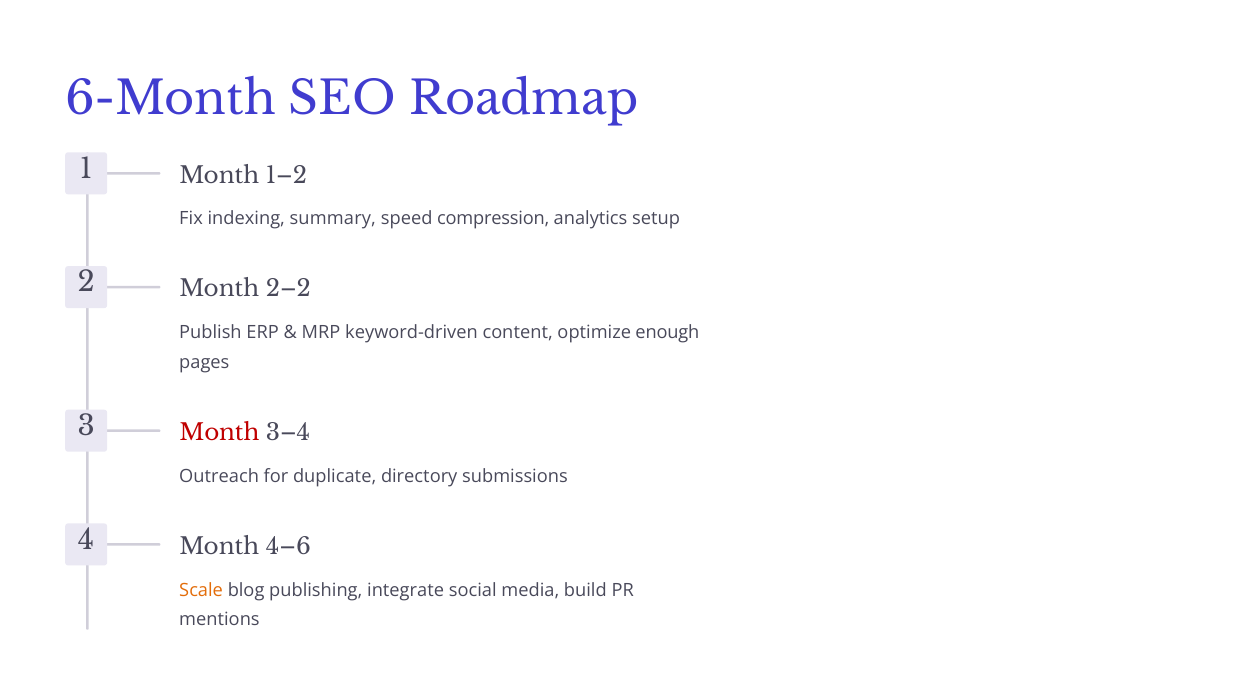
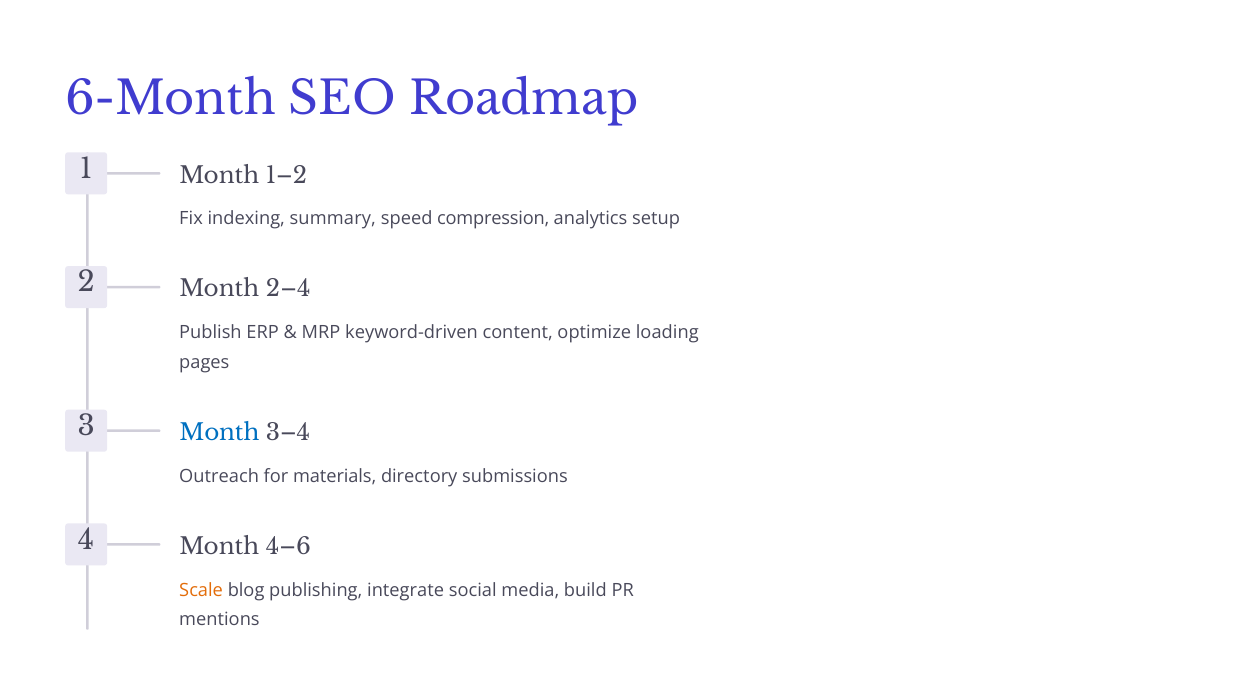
2–2: 2–2 -> 2–4 (288, 289)
enough: enough -> loading (667, 333)
Month colour: red -> blue (219, 433)
duplicate: duplicate -> materials (335, 476)
